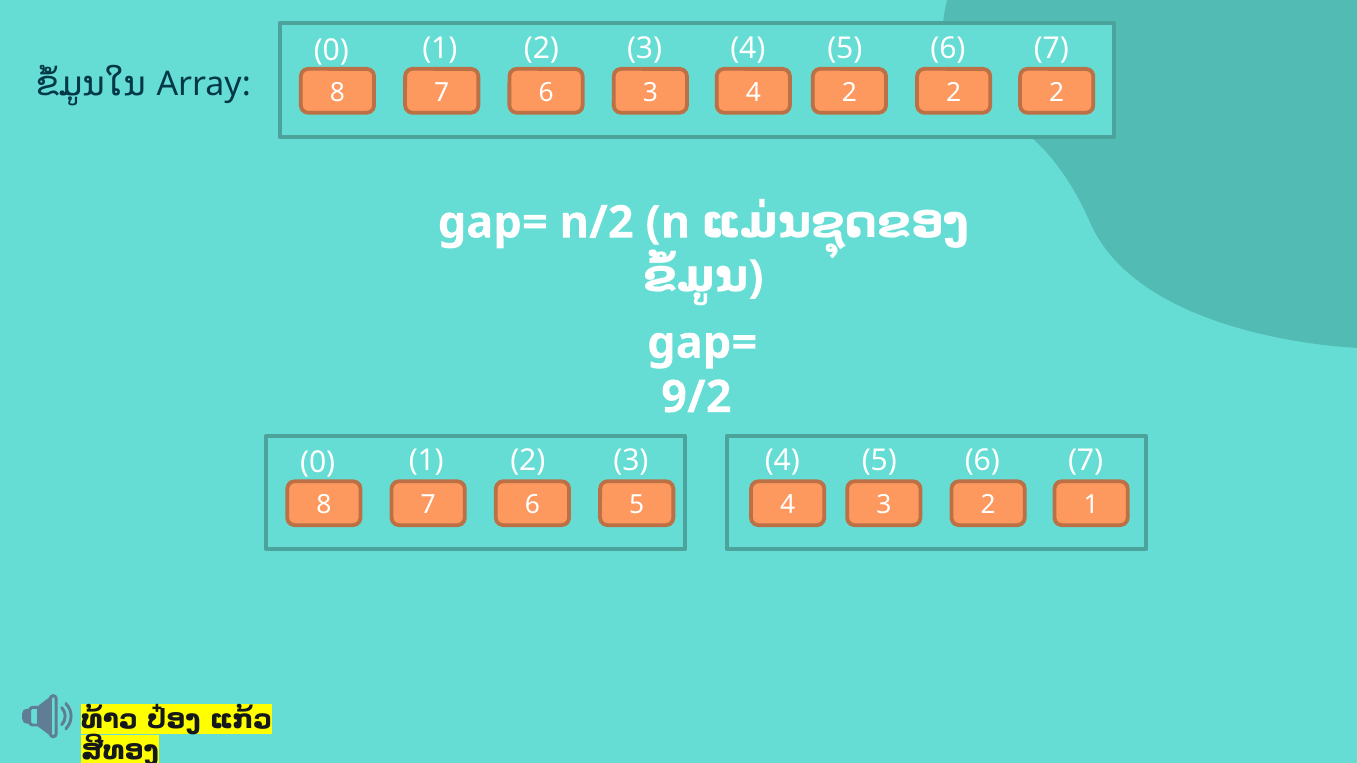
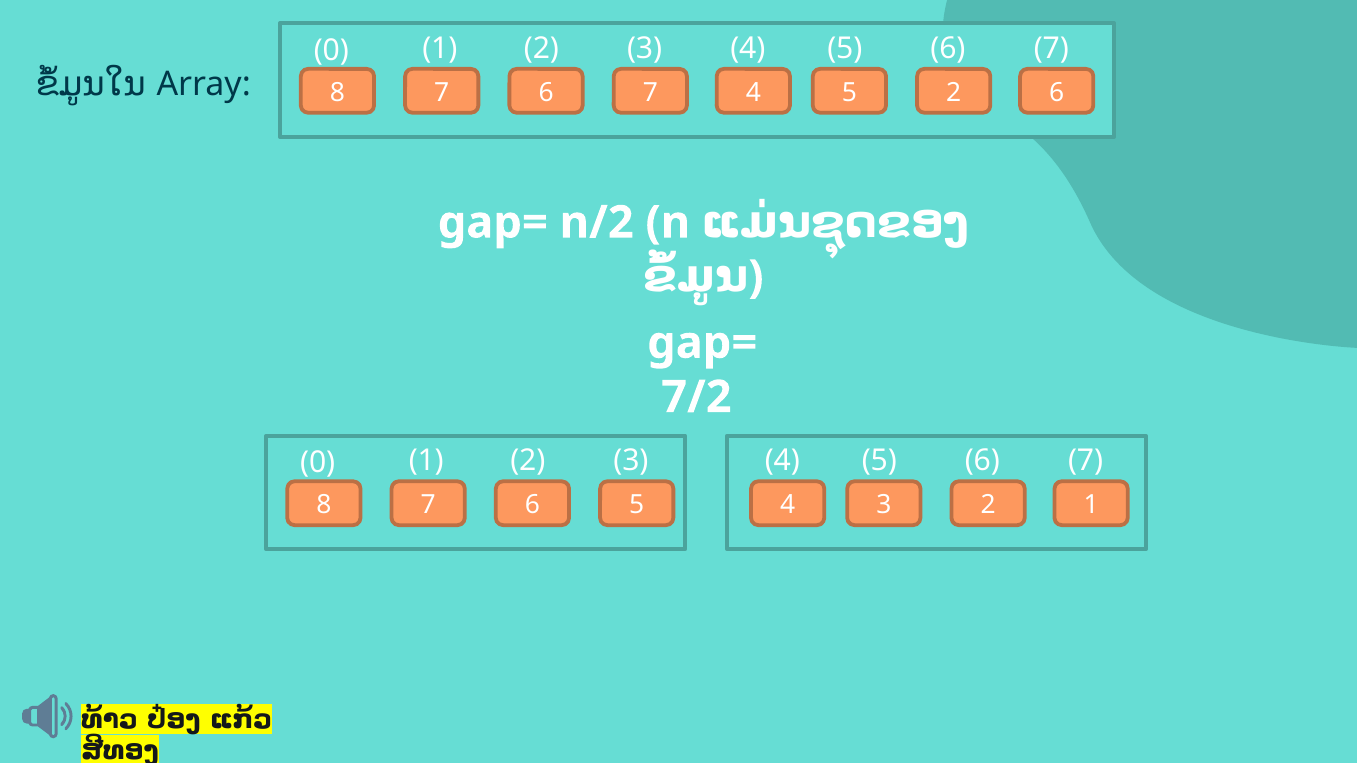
Array 2: 2 -> 5 (849, 93)
2: 2 -> 6 (1057, 93)
6 3: 3 -> 7 (650, 93)
9/2: 9/2 -> 7/2 (696, 397)
